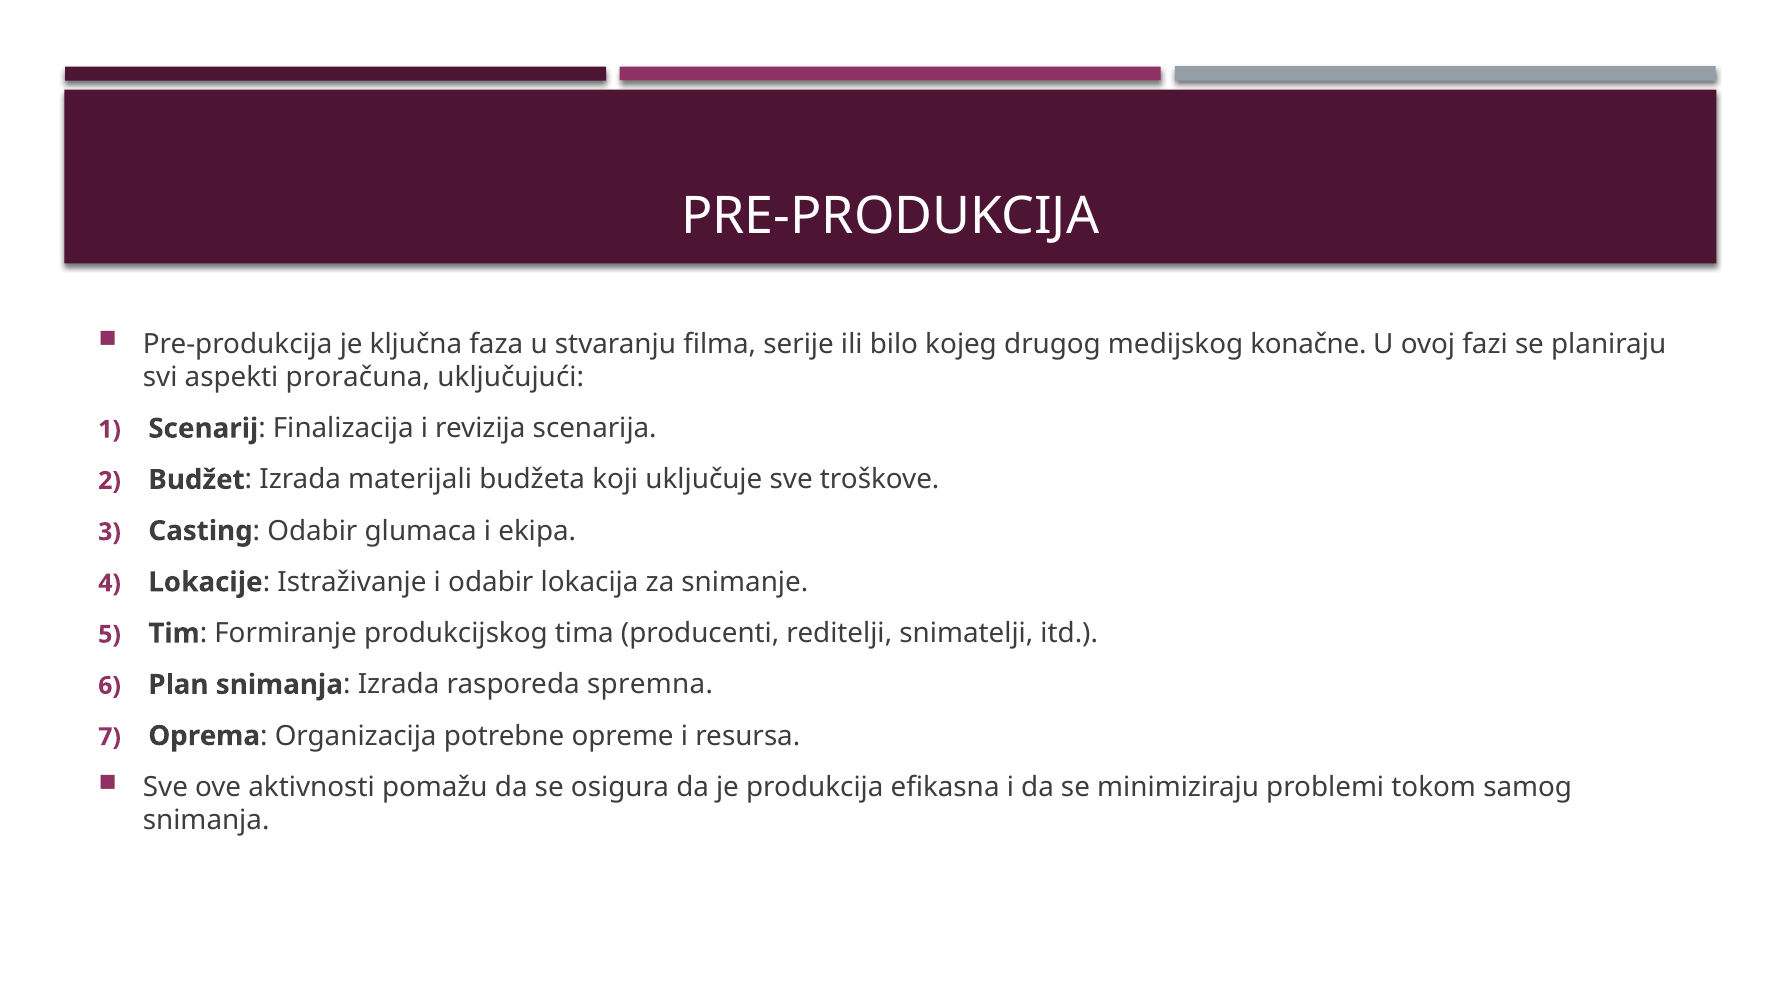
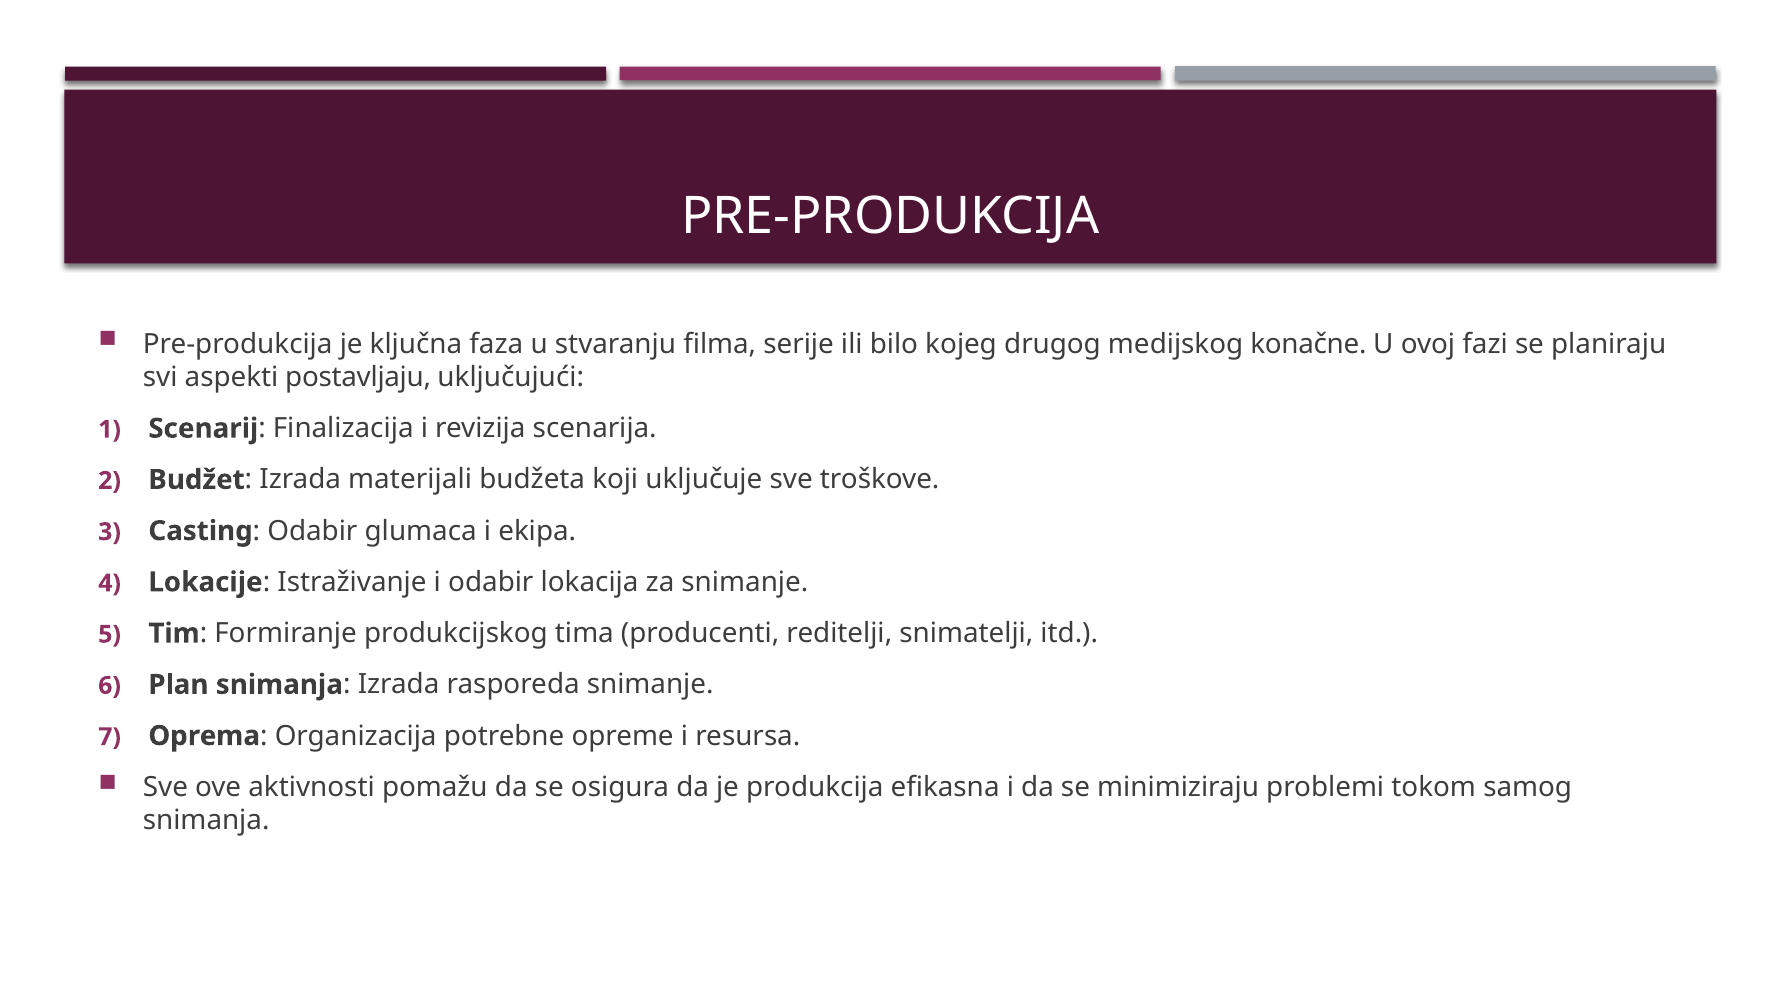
proračuna: proračuna -> postavljaju (358, 377)
rasporeda spremna: spremna -> snimanje (650, 685)
